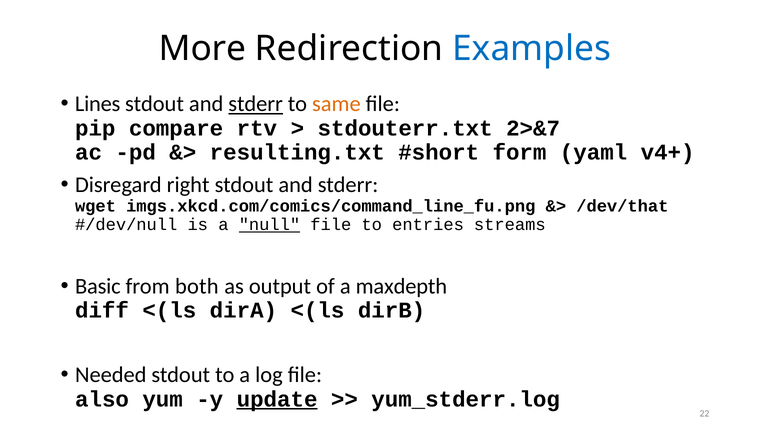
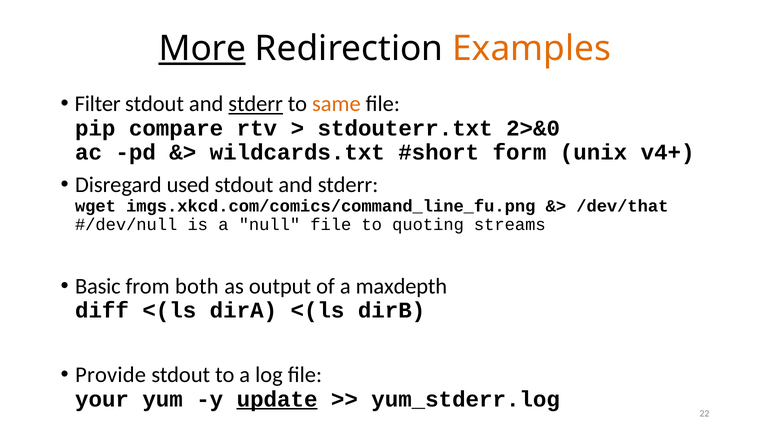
More underline: none -> present (202, 49)
Examples colour: blue -> orange (532, 49)
Lines: Lines -> Filter (98, 104)
2>&7: 2>&7 -> 2>&0 (533, 128)
resulting.txt: resulting.txt -> wildcards.txt (297, 152)
yaml: yaml -> unix (594, 152)
right: right -> used (188, 185)
null underline: present -> none (269, 225)
entries: entries -> quoting (428, 225)
Needed: Needed -> Provide (111, 375)
also: also -> your (102, 399)
